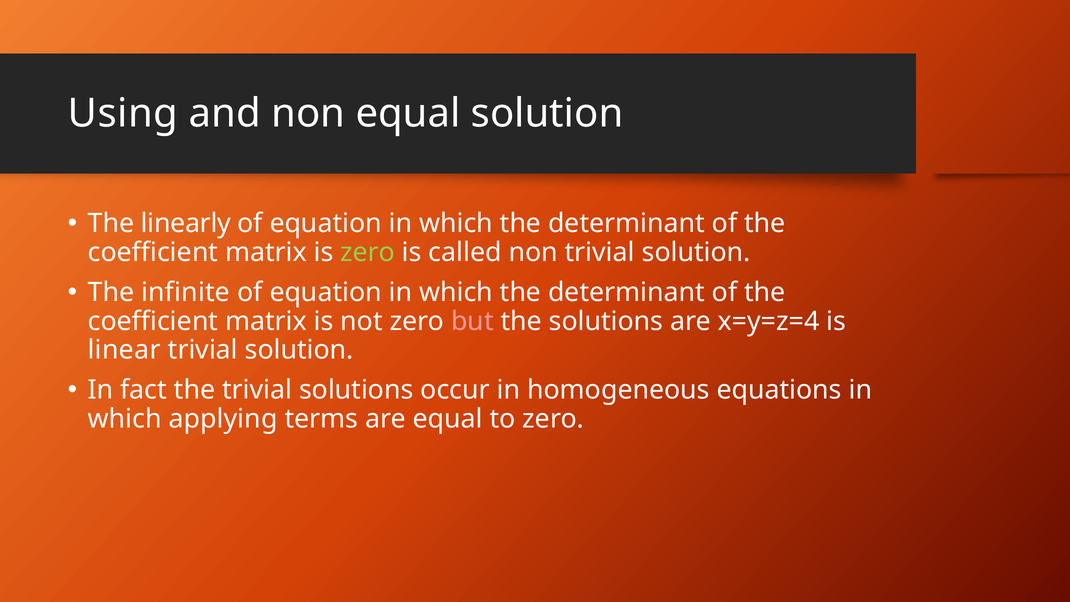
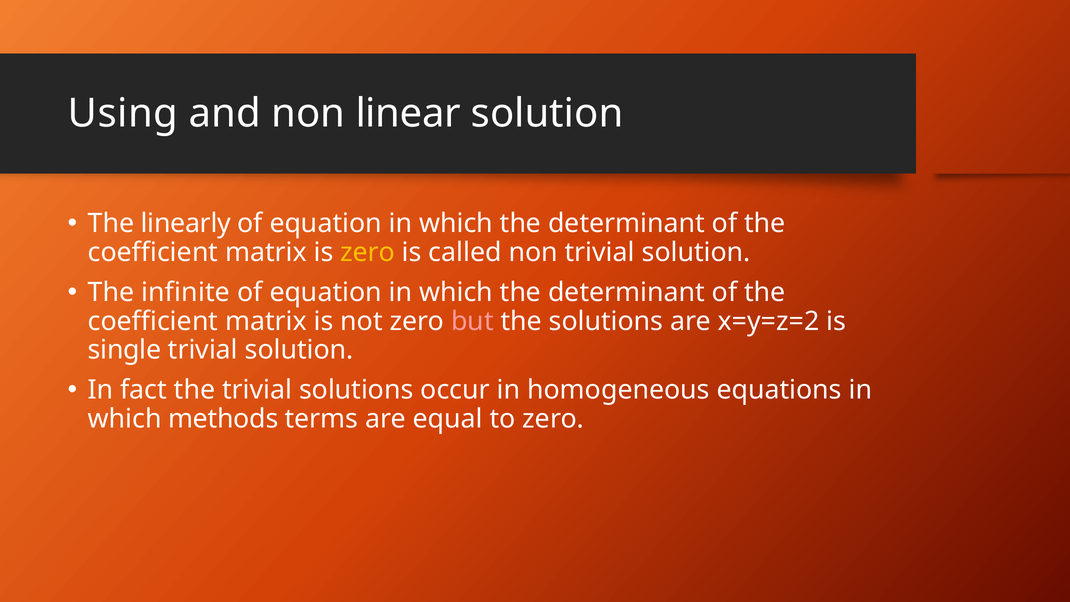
non equal: equal -> linear (408, 113)
zero colour: light green -> yellow (368, 252)
x=y=z=4: x=y=z=4 -> x=y=z=2 (769, 321)
linear: linear -> single (125, 350)
applying: applying -> methods (223, 419)
